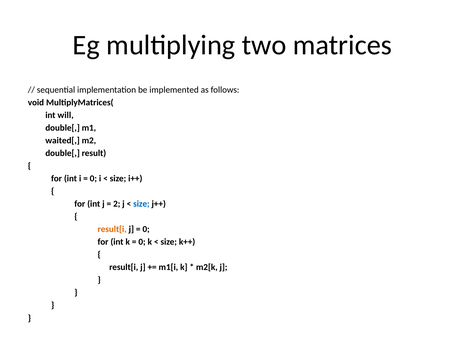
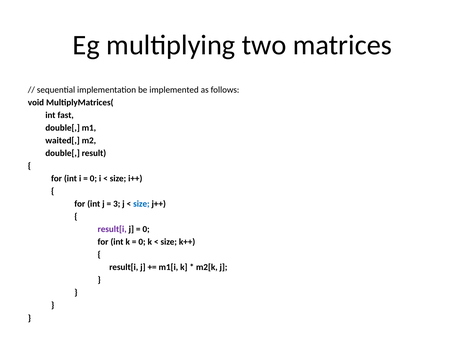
will: will -> fast (66, 115)
2: 2 -> 3 (117, 204)
result[i colour: orange -> purple (112, 229)
